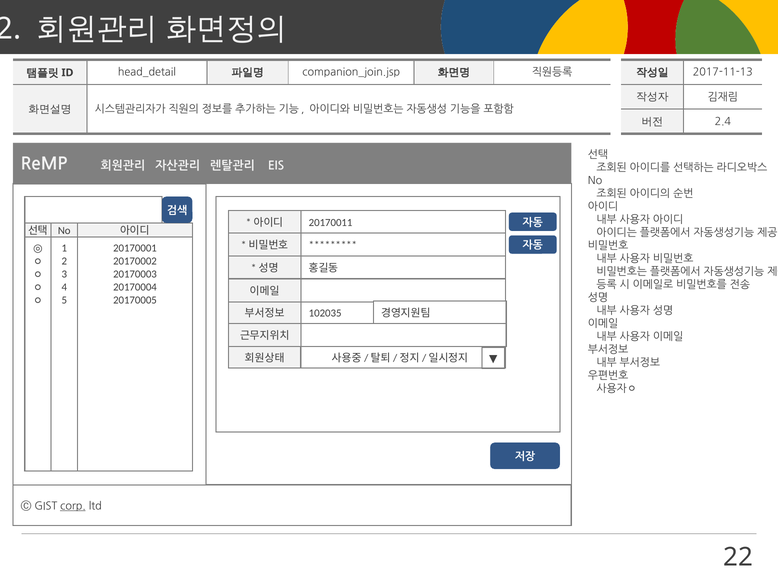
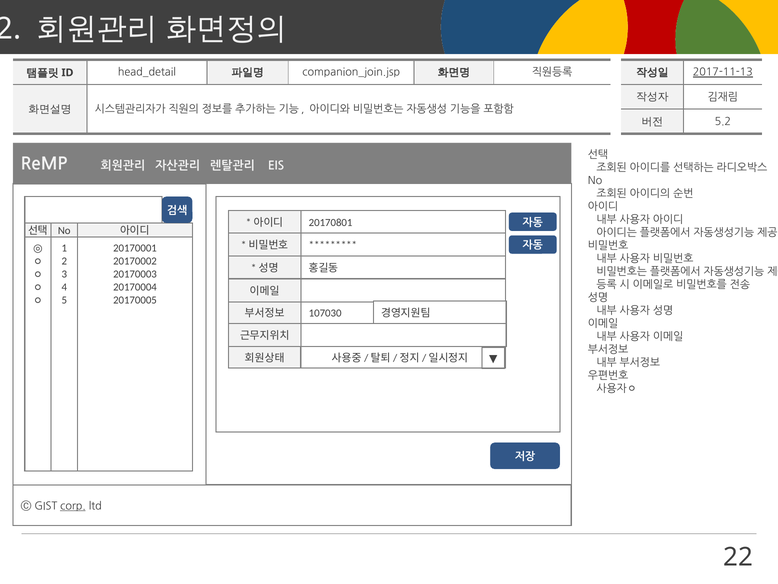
2017-11-13 underline: none -> present (723, 72)
2.4: 2.4 -> 5.2 (723, 122)
20170011: 20170011 -> 20170801 (331, 222)
102035: 102035 -> 107030 (325, 313)
